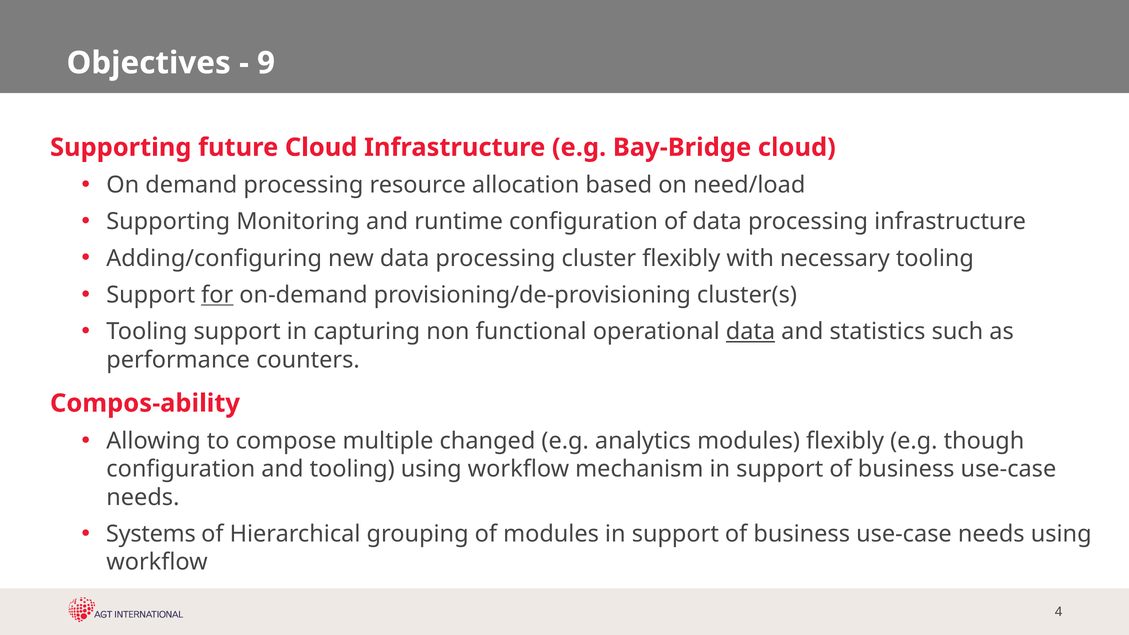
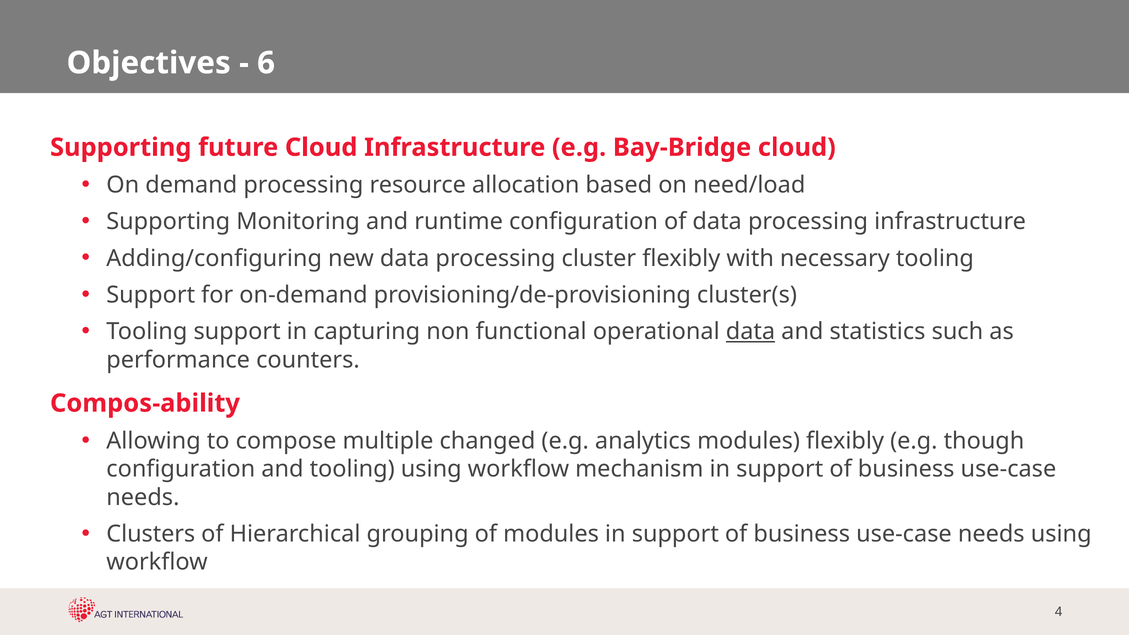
9: 9 -> 6 (266, 63)
for underline: present -> none (217, 295)
Systems: Systems -> Clusters (151, 534)
